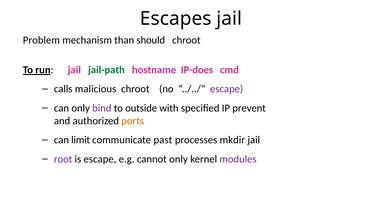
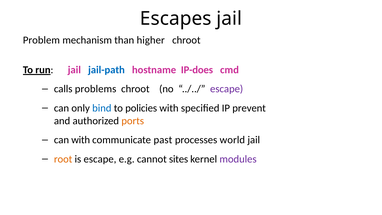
should: should -> higher (151, 40)
jail-path colour: green -> blue (106, 70)
malicious: malicious -> problems (96, 89)
bind colour: purple -> blue (102, 108)
outside: outside -> policies (141, 108)
can limit: limit -> with (81, 140)
mkdir: mkdir -> world (232, 140)
root colour: purple -> orange (63, 159)
cannot only: only -> sites (179, 159)
